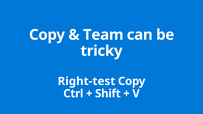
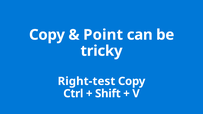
Team: Team -> Point (103, 35)
